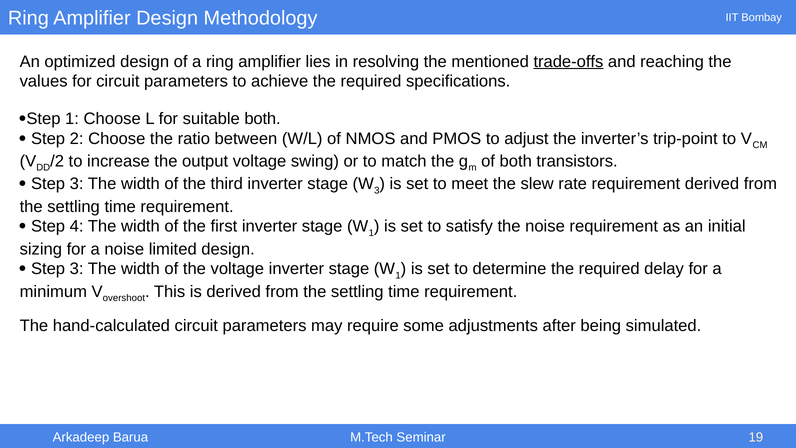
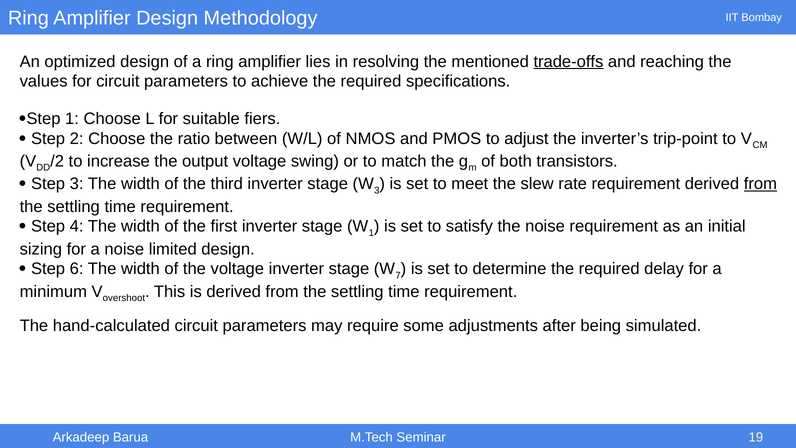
suitable both: both -> fiers (262, 119)
from underline: none -> present (760, 184)
3: 3 -> 6 (77, 269)
1: 1 -> 7 (398, 275)
